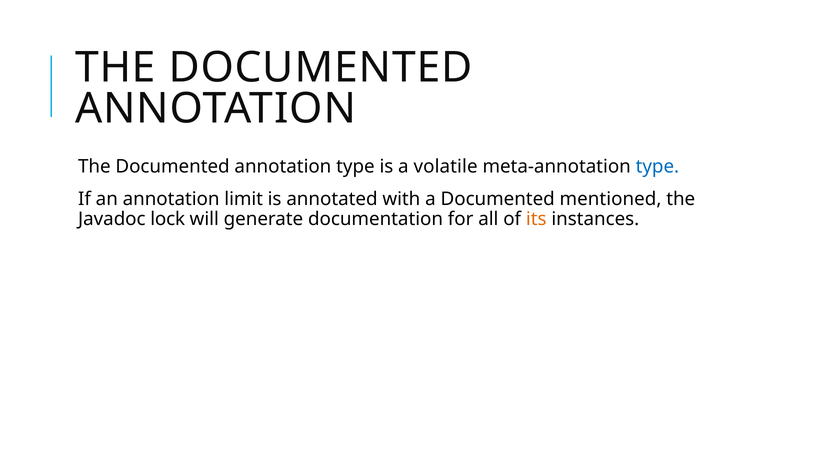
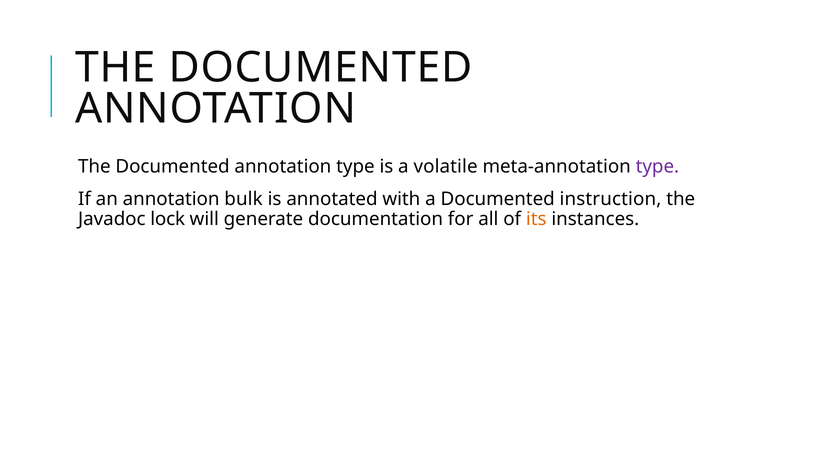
type colour: blue -> purple (657, 167)
limit: limit -> bulk (244, 199)
mentioned: mentioned -> instruction (610, 199)
